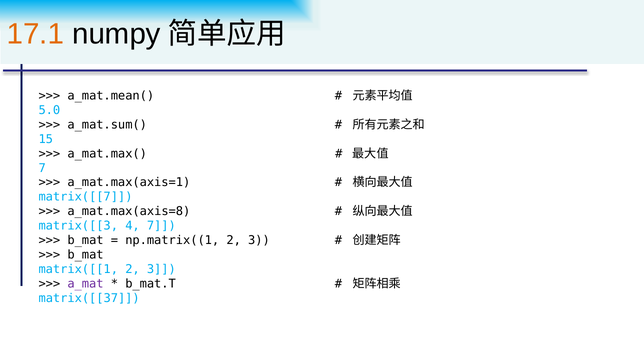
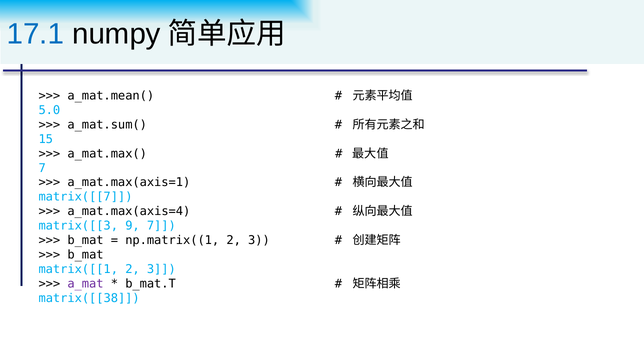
17.1 colour: orange -> blue (35, 34)
a_mat.max(axis=8: a_mat.max(axis=8 -> a_mat.max(axis=4 (129, 212)
4: 4 -> 9 (133, 226)
matrix([[37: matrix([[37 -> matrix([[38 (89, 298)
